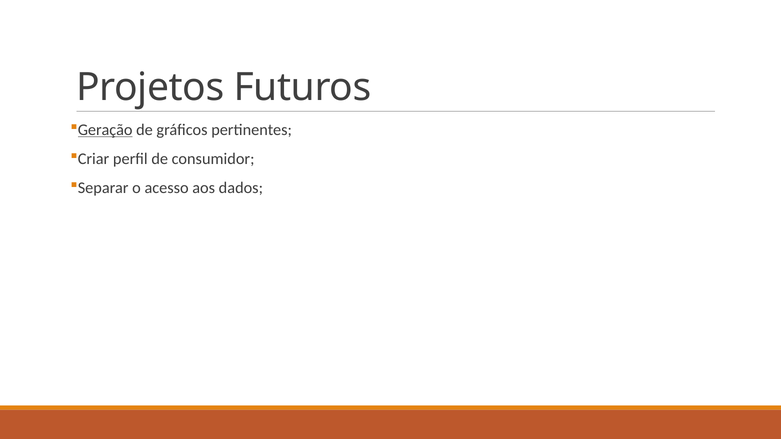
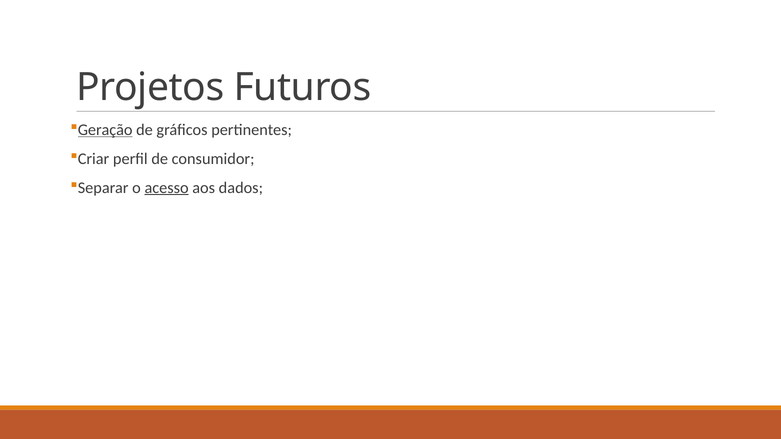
acesso underline: none -> present (167, 188)
